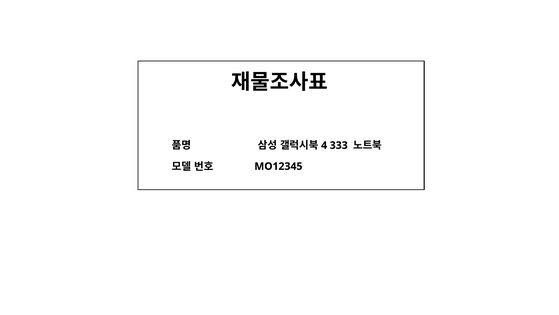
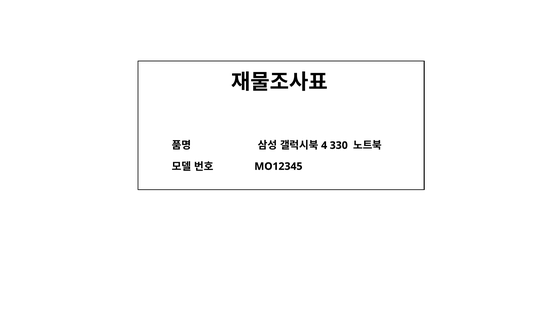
333: 333 -> 330 (339, 145)
